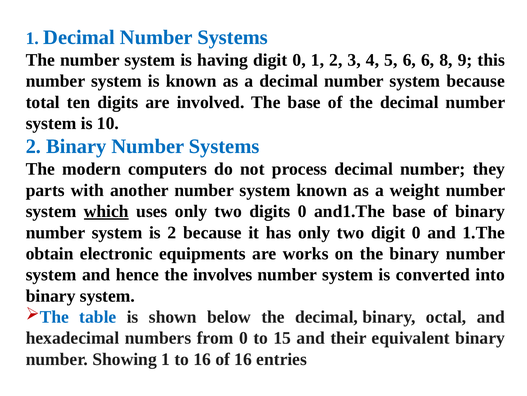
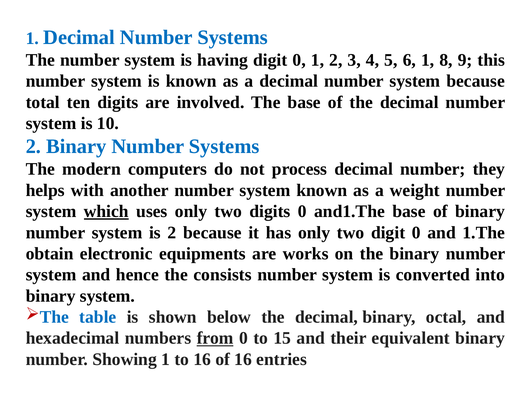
6 6: 6 -> 1 (428, 60)
parts: parts -> helps (45, 190)
involves: involves -> consists (223, 274)
from underline: none -> present (215, 337)
